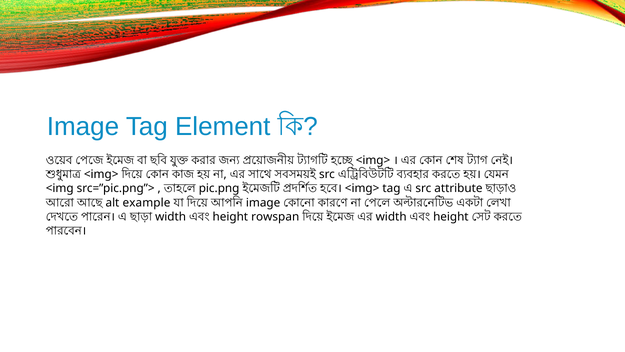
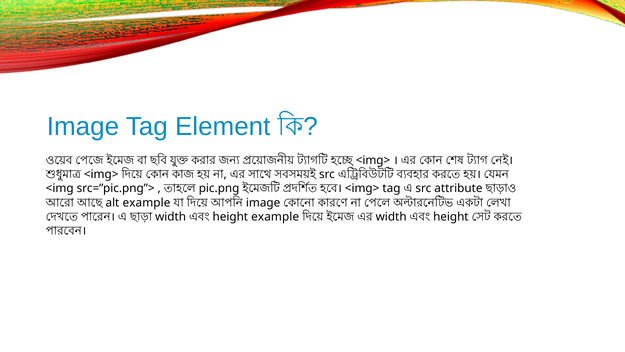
height rowspan: rowspan -> example (275, 216)
